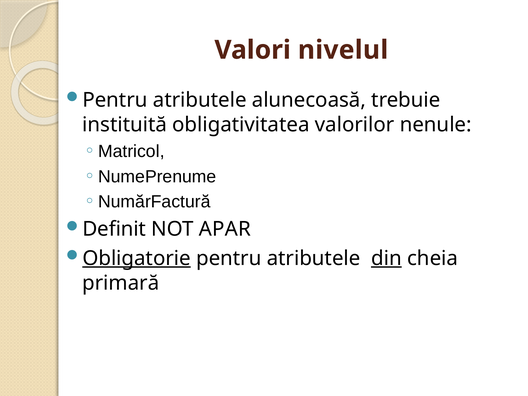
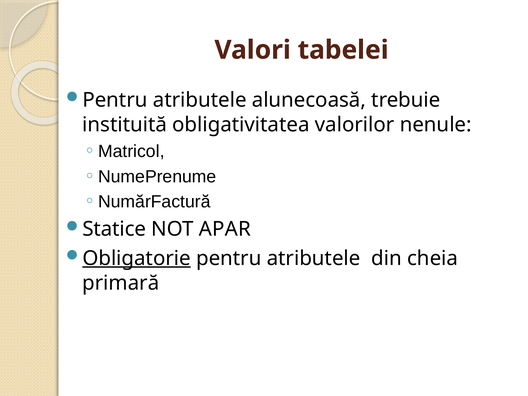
nivelul: nivelul -> tabelei (343, 50)
Definit: Definit -> Statice (114, 229)
din underline: present -> none (386, 258)
